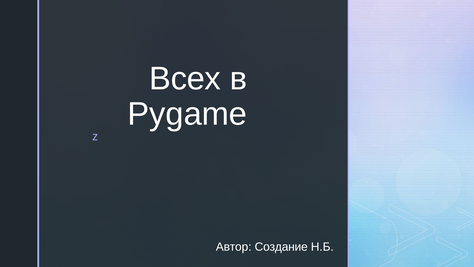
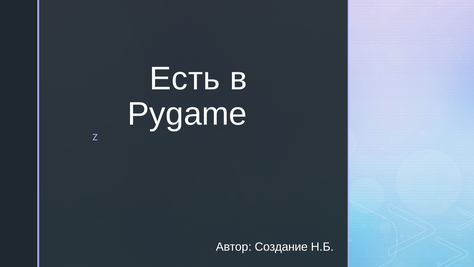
Всех: Всех -> Есть (185, 79)
